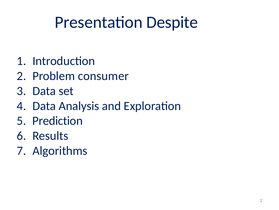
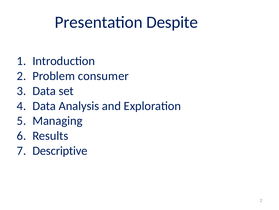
Prediction: Prediction -> Managing (57, 120)
Algorithms: Algorithms -> Descriptive (60, 150)
